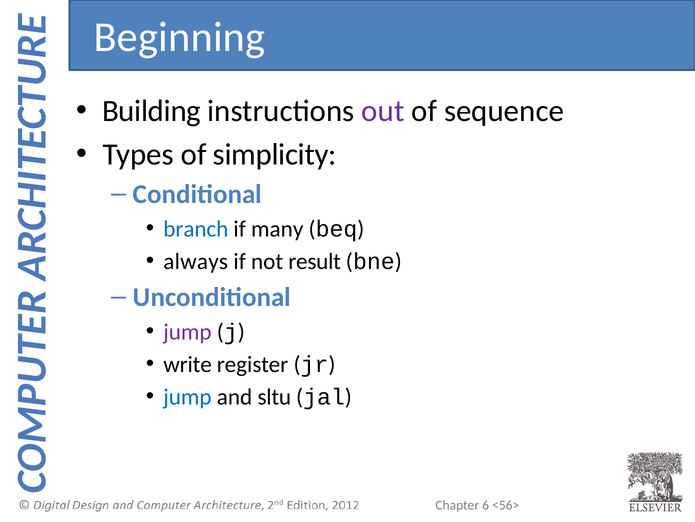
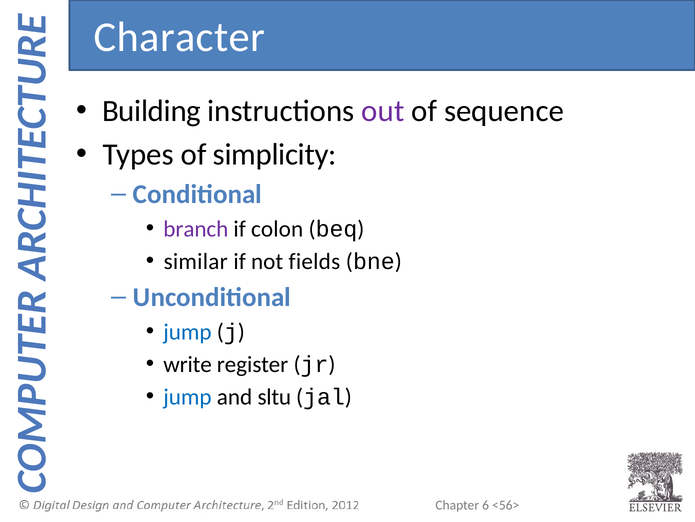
Beginning: Beginning -> Character (179, 37)
branch colour: blue -> purple (196, 229)
many: many -> colon (277, 229)
always: always -> similar (196, 261)
result: result -> fields (314, 261)
jump colour: purple -> blue (187, 331)
